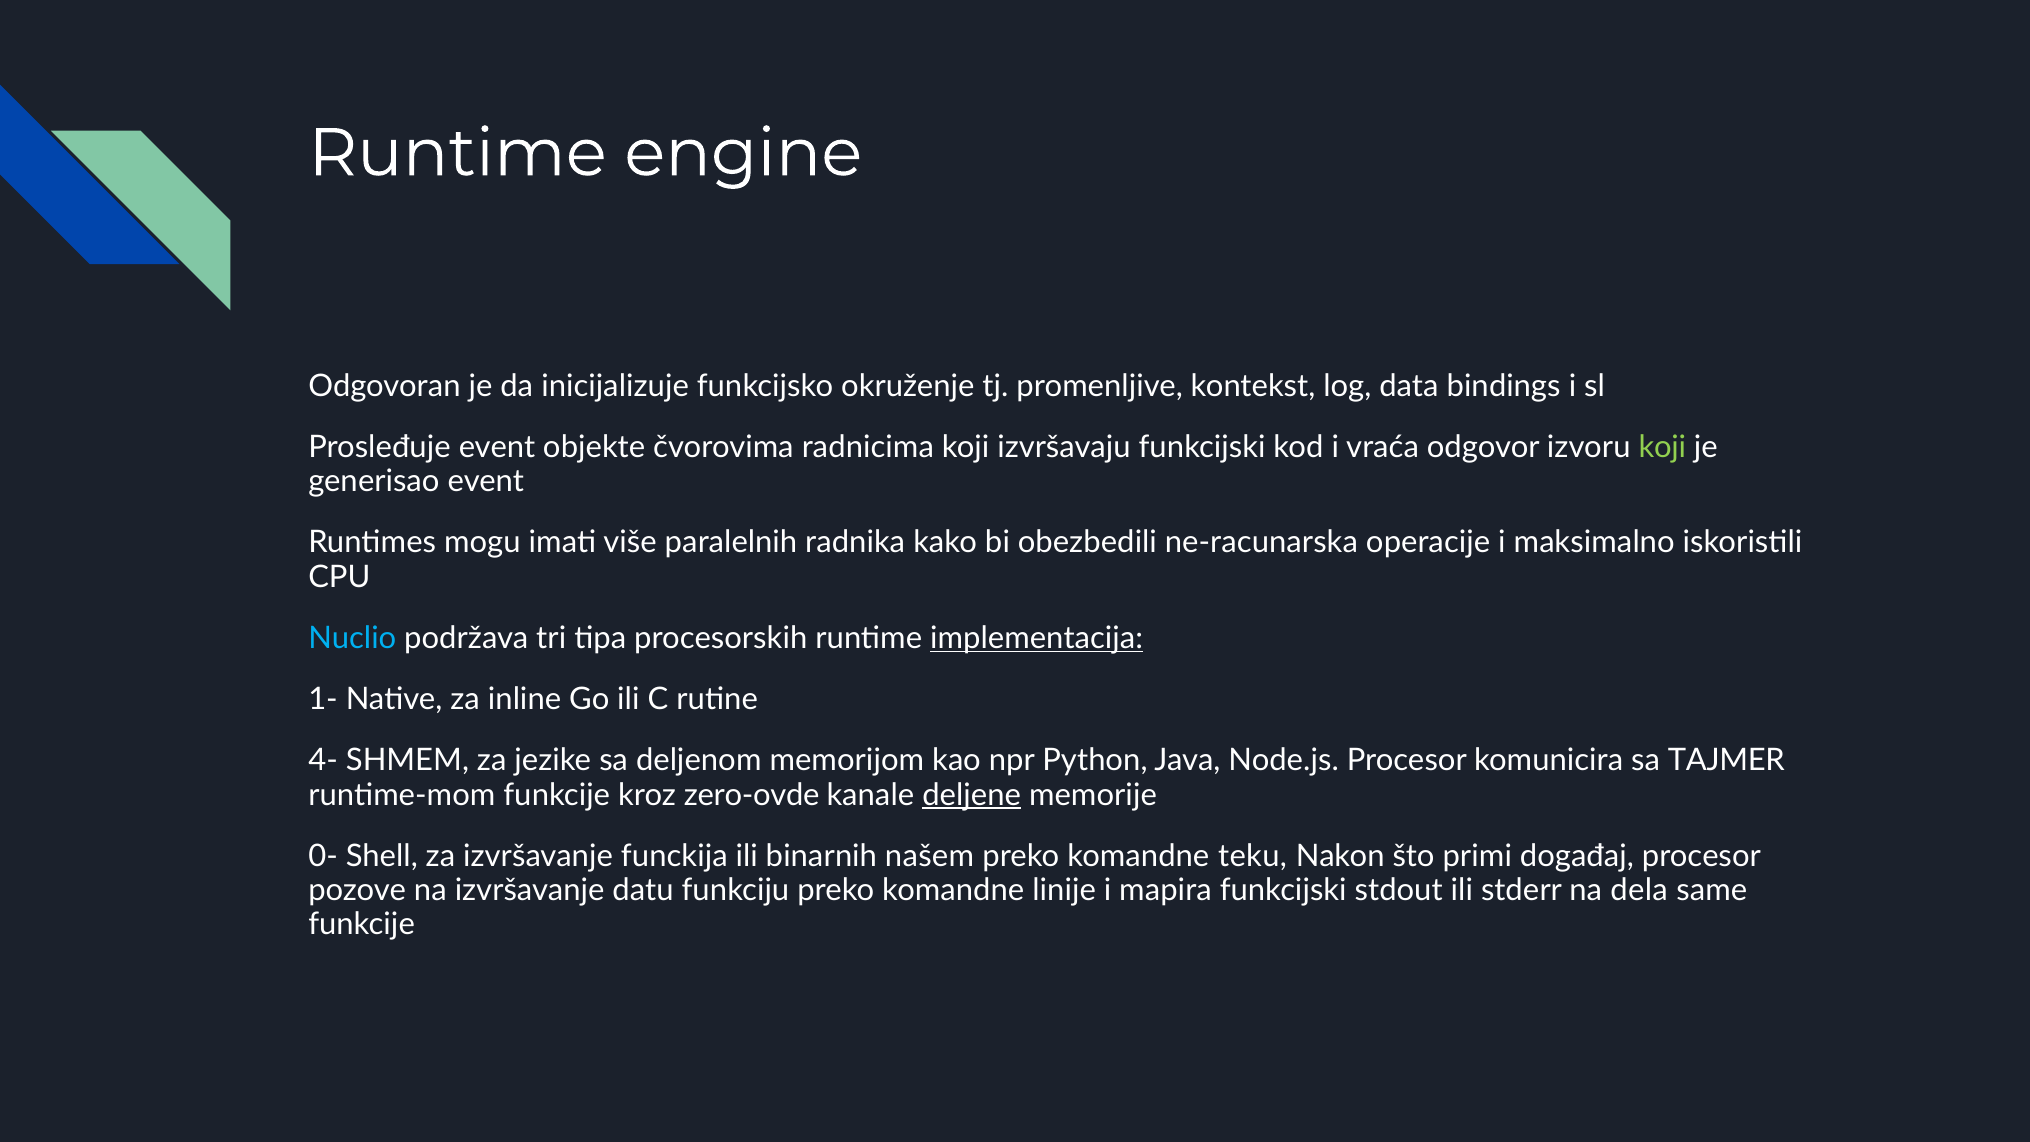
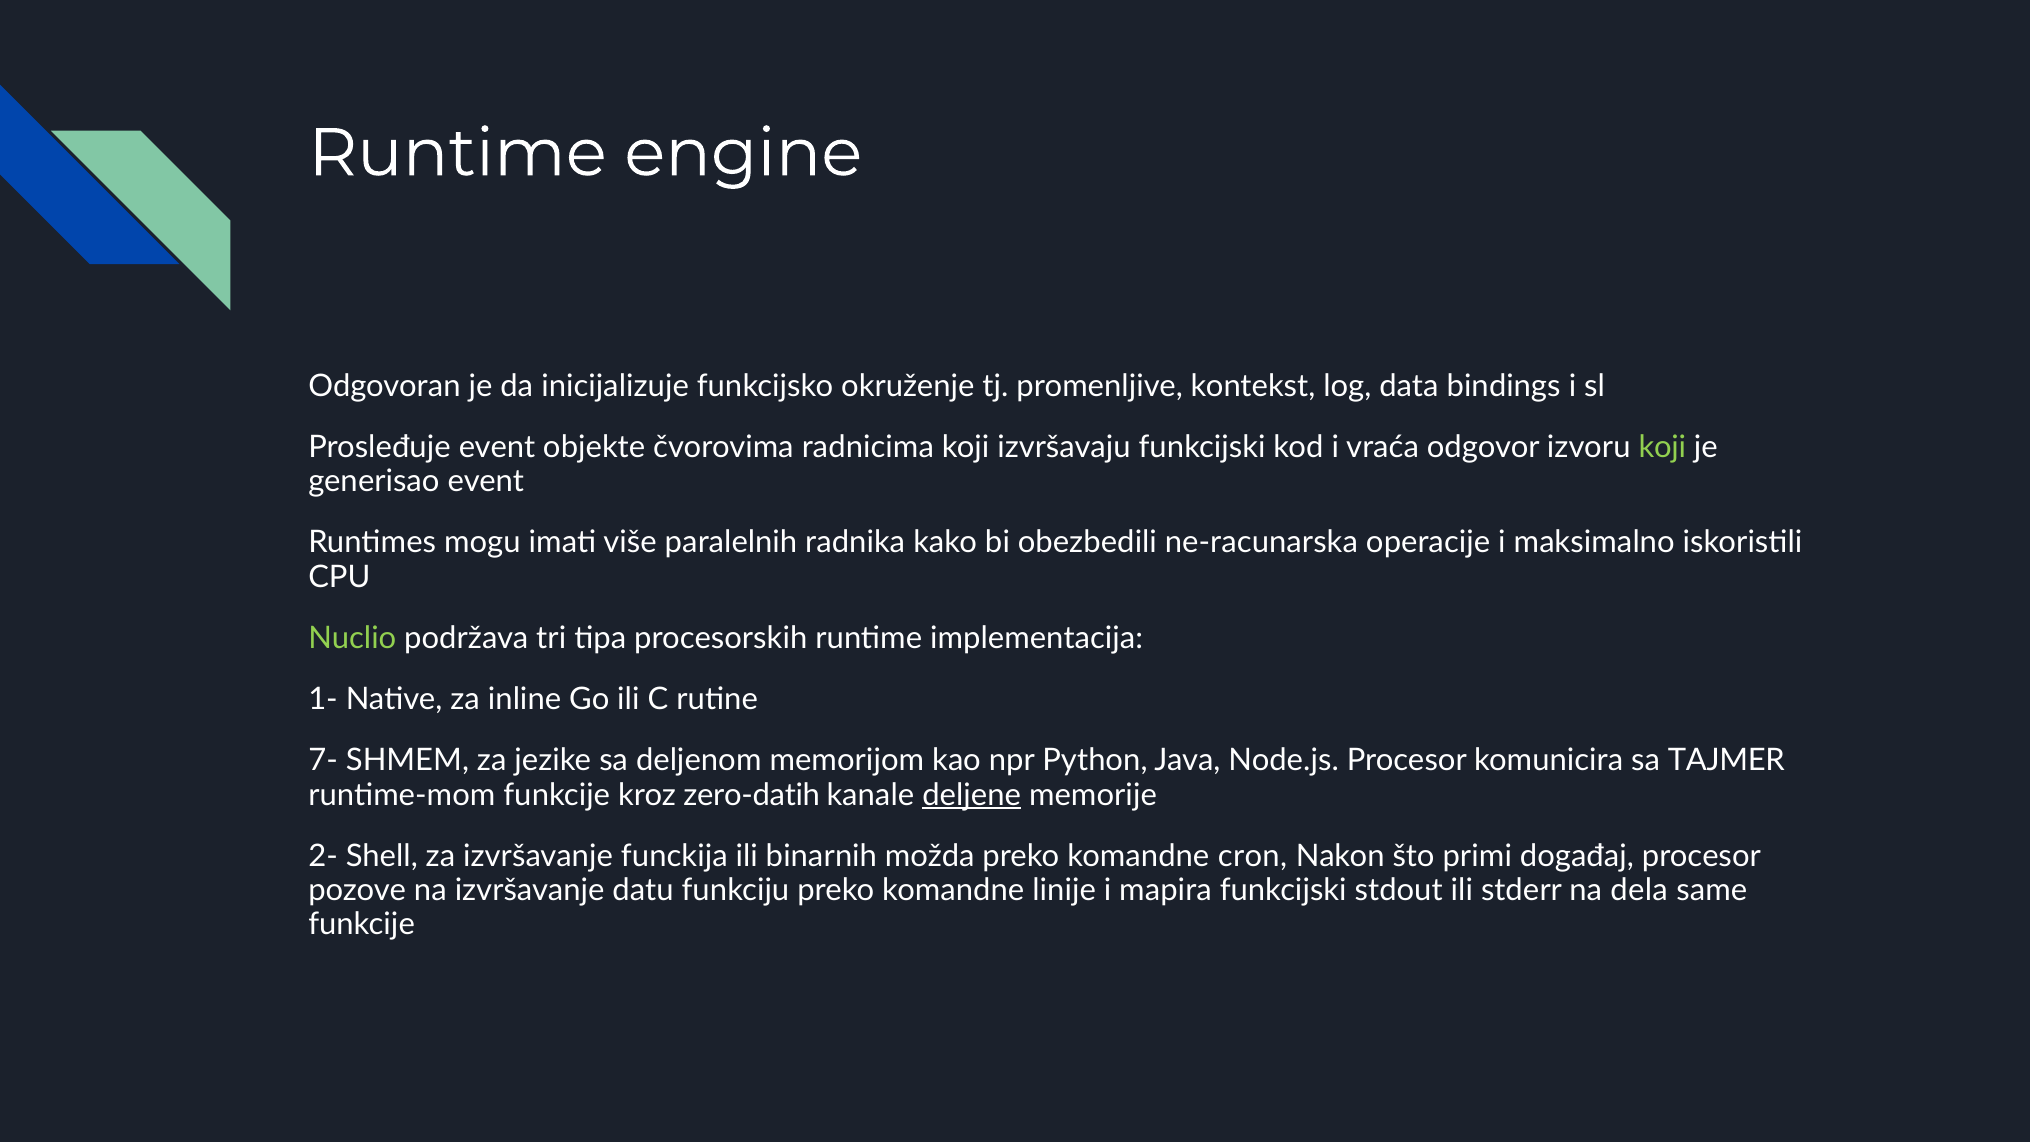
Nuclio colour: light blue -> light green (352, 638)
implementacija underline: present -> none (1037, 638)
4-: 4- -> 7- (323, 761)
zero-ovde: zero-ovde -> zero-datih (752, 795)
0-: 0- -> 2- (323, 856)
našem: našem -> možda (930, 856)
teku: teku -> cron (1253, 856)
